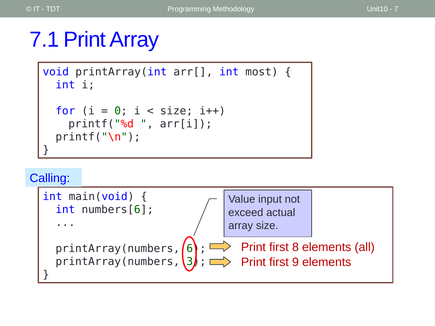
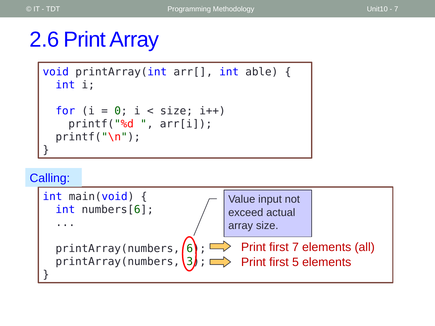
7.1: 7.1 -> 2.6 (44, 40)
most: most -> able (262, 72)
first 8: 8 -> 7 (295, 247)
9: 9 -> 5 (295, 262)
